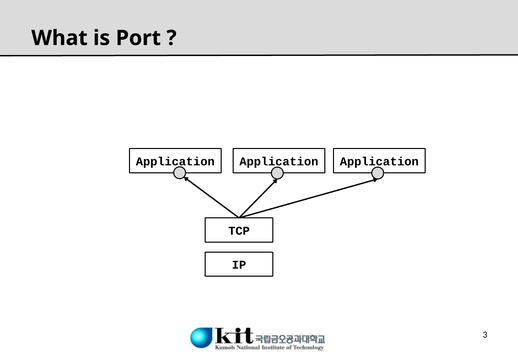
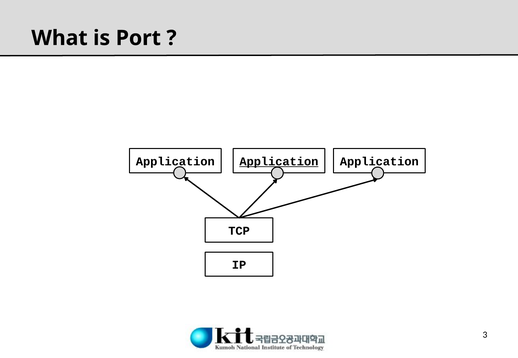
Application underline: none -> present (279, 162)
